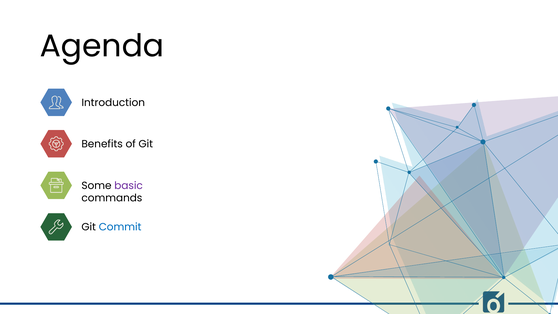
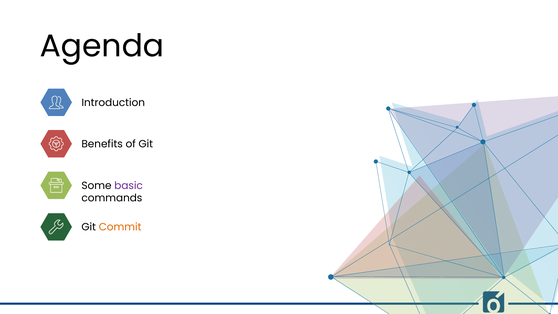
Commit colour: blue -> orange (120, 227)
